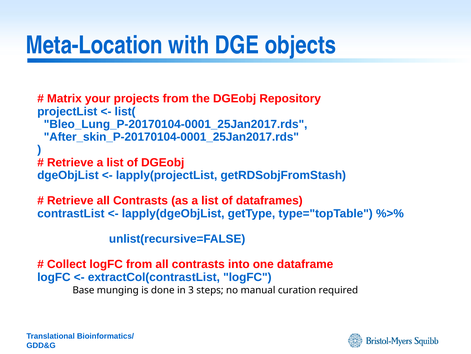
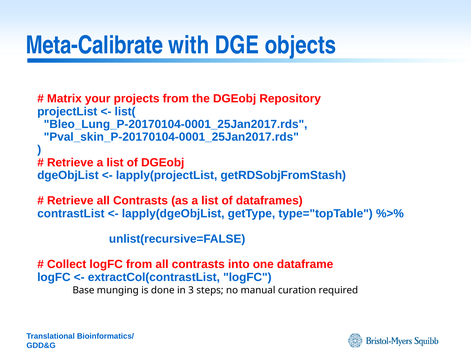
Meta-Location: Meta-Location -> Meta-Calibrate (94, 45)
After_skin_P-20170104-0001_25Jan2017.rds: After_skin_P-20170104-0001_25Jan2017.rds -> Pval_skin_P-20170104-0001_25Jan2017.rds (171, 137)
